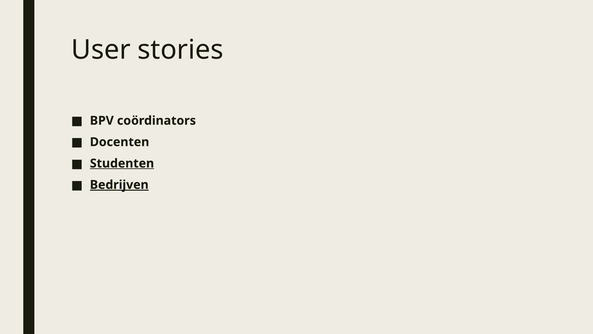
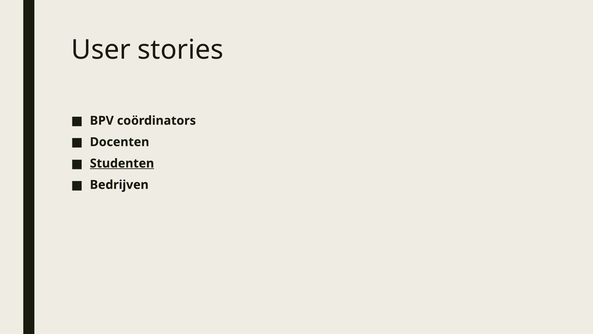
Bedrijven underline: present -> none (119, 185)
